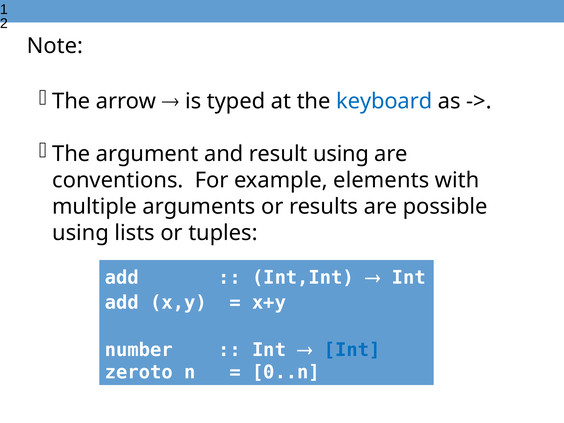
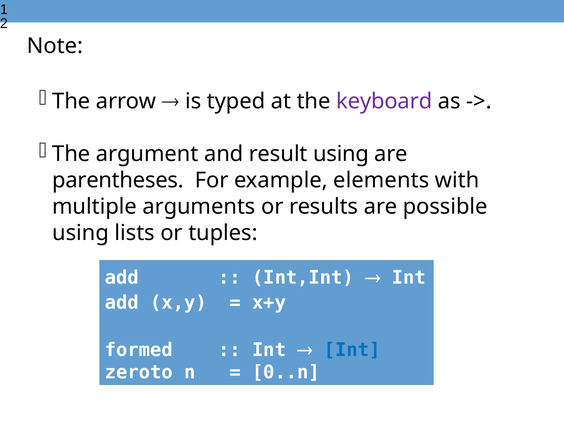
keyboard colour: blue -> purple (384, 101)
conventions: conventions -> parentheses (118, 180)
number: number -> formed (139, 350)
